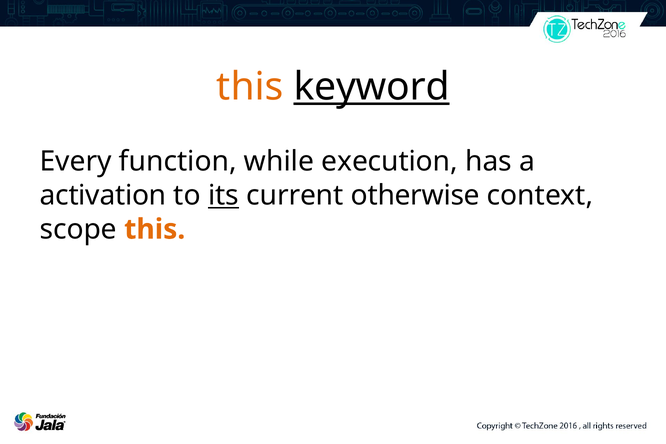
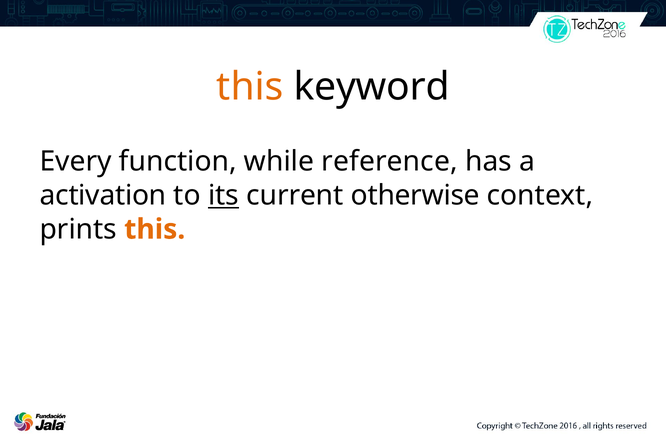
keyword underline: present -> none (372, 87)
execution: execution -> reference (390, 162)
scope: scope -> prints (78, 229)
